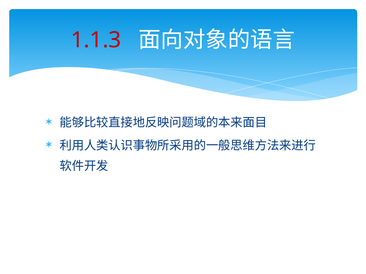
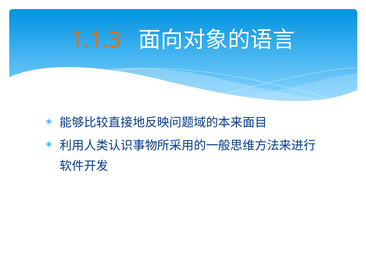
1.1.3 colour: red -> orange (96, 40)
